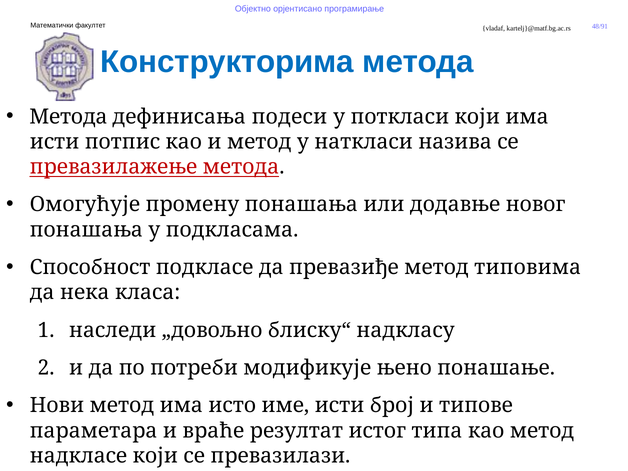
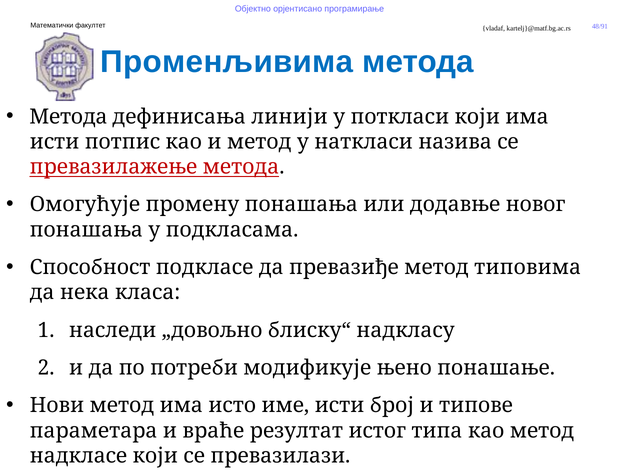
Конструкторима: Конструкторима -> Променљивима (227, 62)
подеси: подеси -> линији (289, 117)
